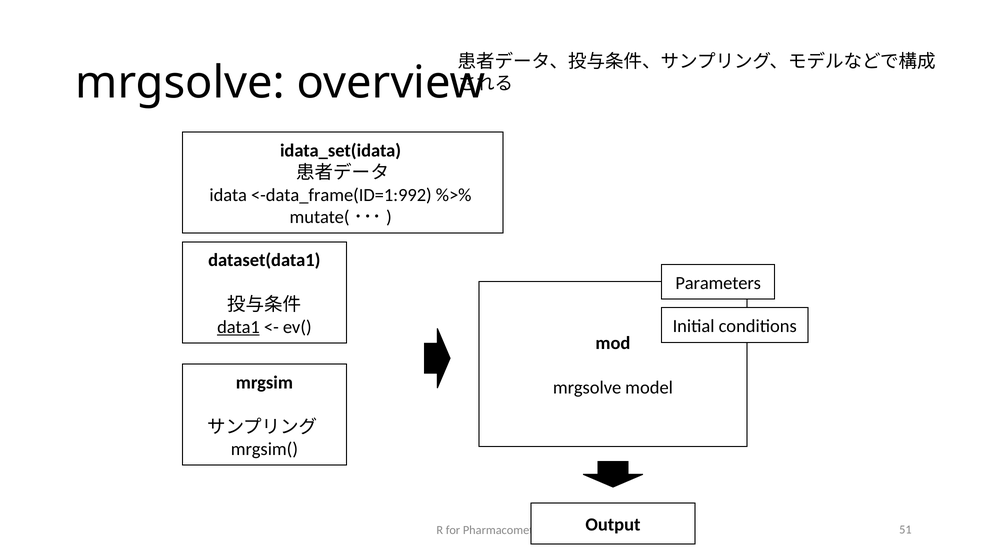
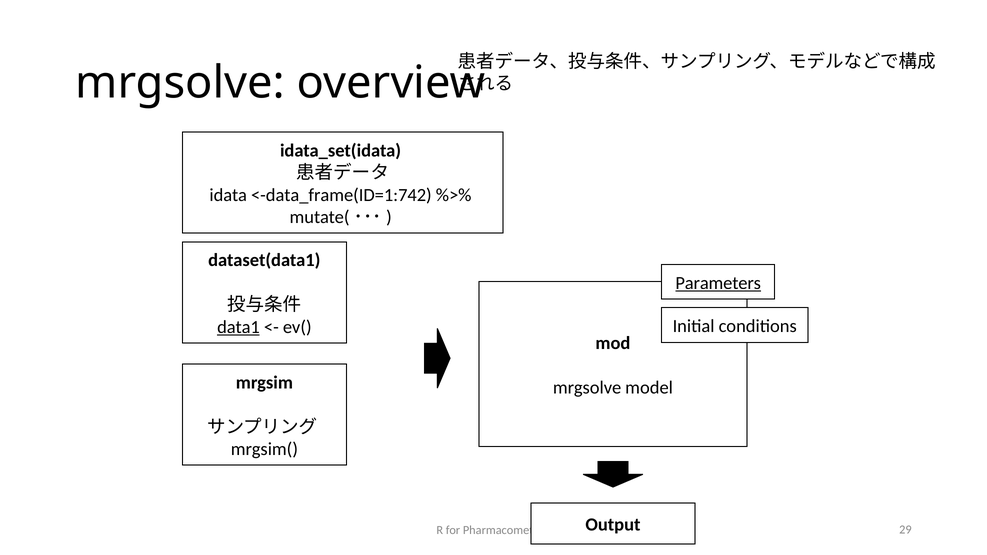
<-data_frame(ID=1:992: <-data_frame(ID=1:992 -> <-data_frame(ID=1:742 (341, 195)
Parameters underline: none -> present (718, 283)
51: 51 -> 29 (905, 530)
